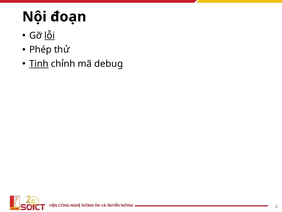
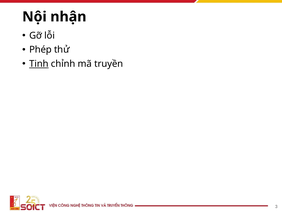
đoạn: đoạn -> nhận (68, 17)
lỗi underline: present -> none (50, 35)
debug: debug -> truyền (109, 64)
